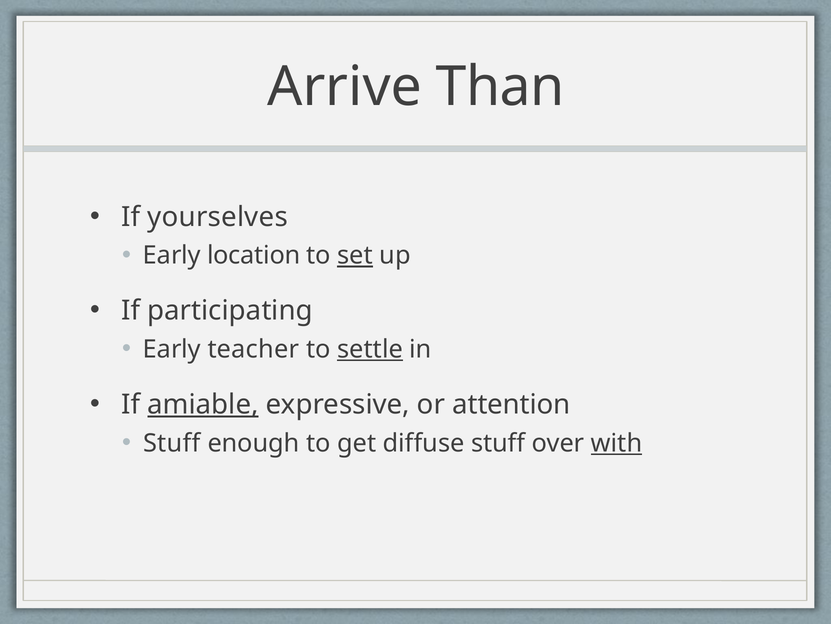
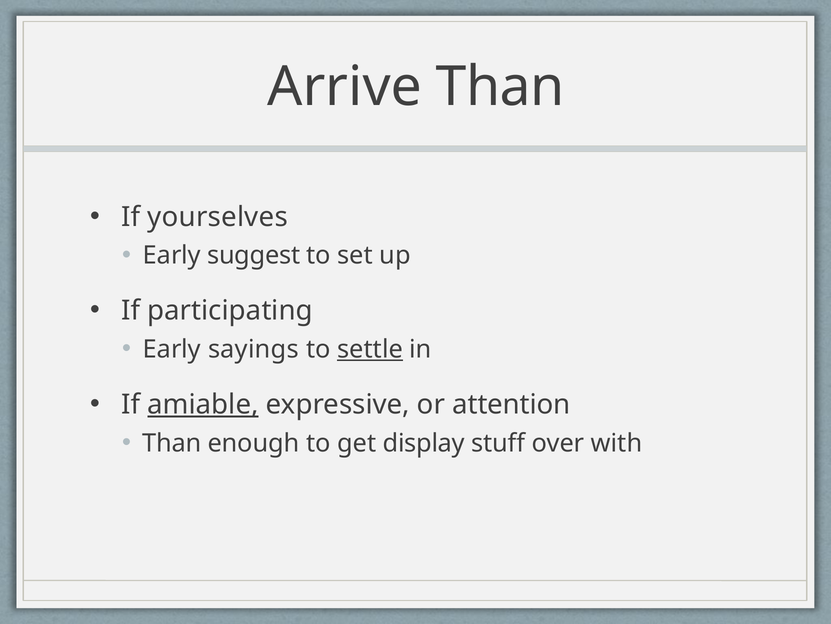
location: location -> suggest (254, 255)
set underline: present -> none (355, 255)
teacher: teacher -> sayings (253, 349)
Stuff: Stuff -> Than (172, 443)
diffuse: diffuse -> display (424, 443)
with underline: present -> none (617, 443)
